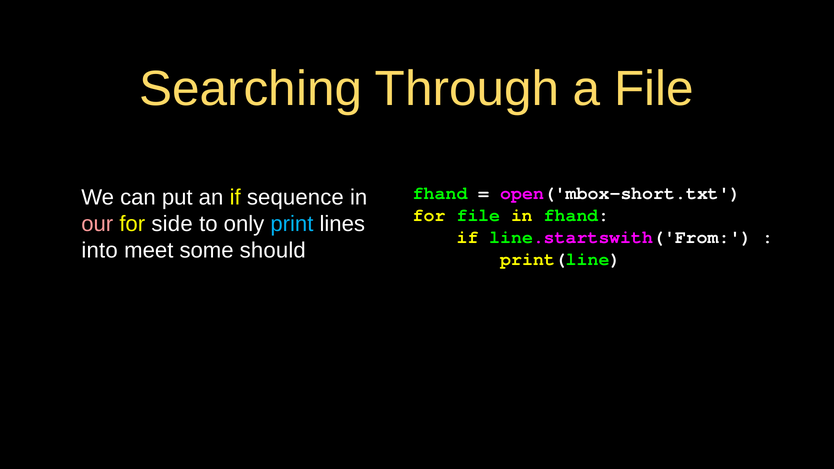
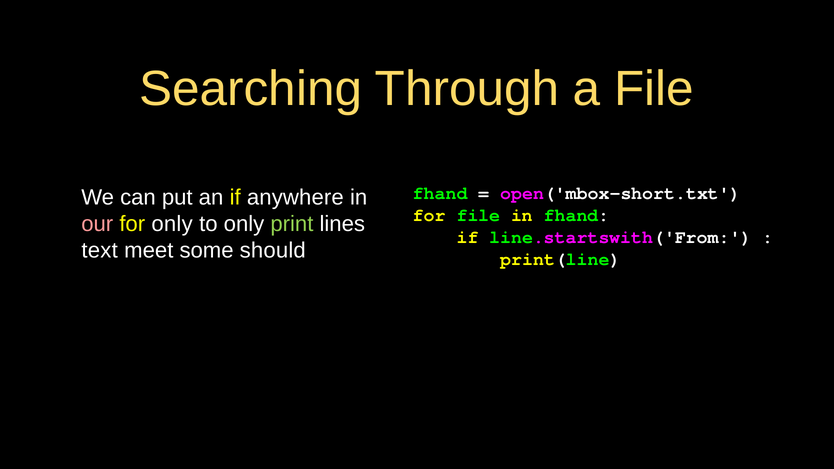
sequence: sequence -> anywhere (295, 198)
for side: side -> only (172, 224)
print colour: light blue -> light green (292, 224)
into: into -> text (100, 251)
